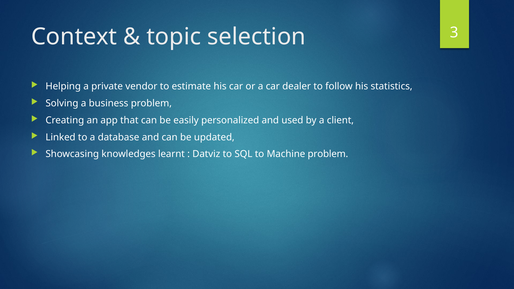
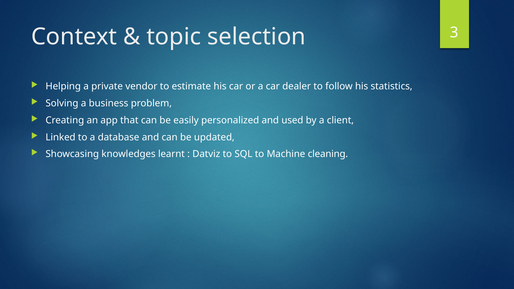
Machine problem: problem -> cleaning (328, 154)
